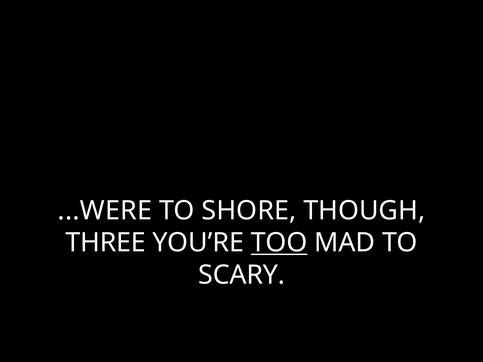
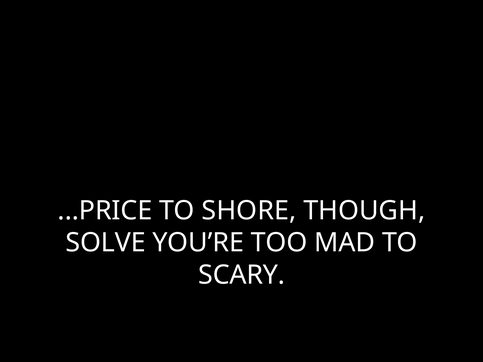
...WERE: ...WERE -> ...PRICE (105, 211)
THREE: THREE -> SOLVE (106, 243)
TOO underline: present -> none (279, 243)
